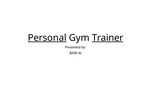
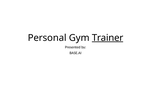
Personal underline: present -> none (47, 38)
